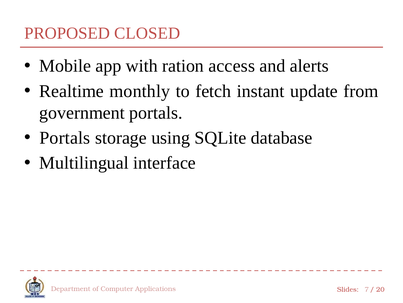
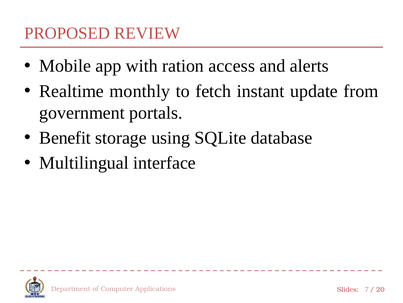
CLOSED: CLOSED -> REVIEW (147, 33)
Portals: Portals -> Benefit (65, 138)
